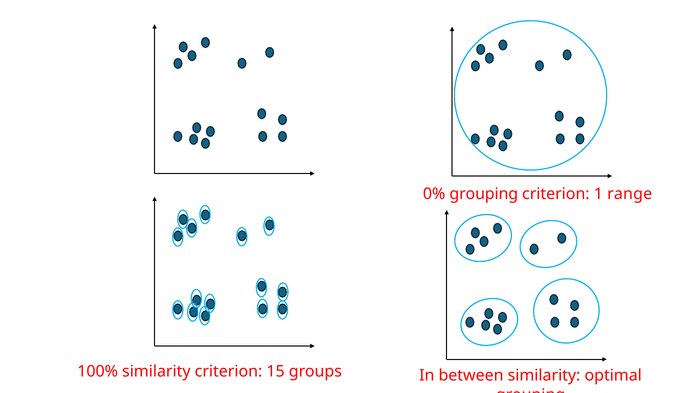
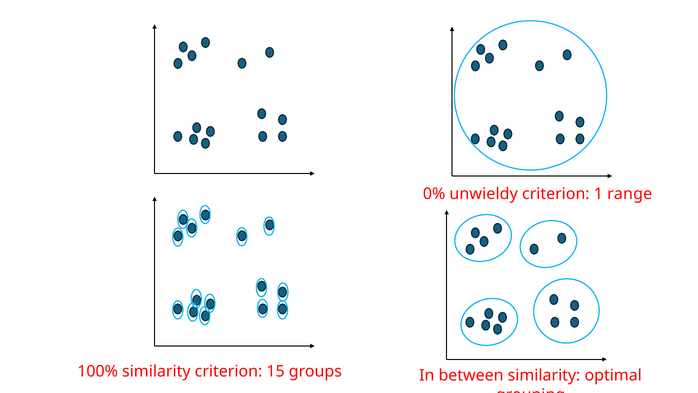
0% grouping: grouping -> unwieldy (484, 194)
